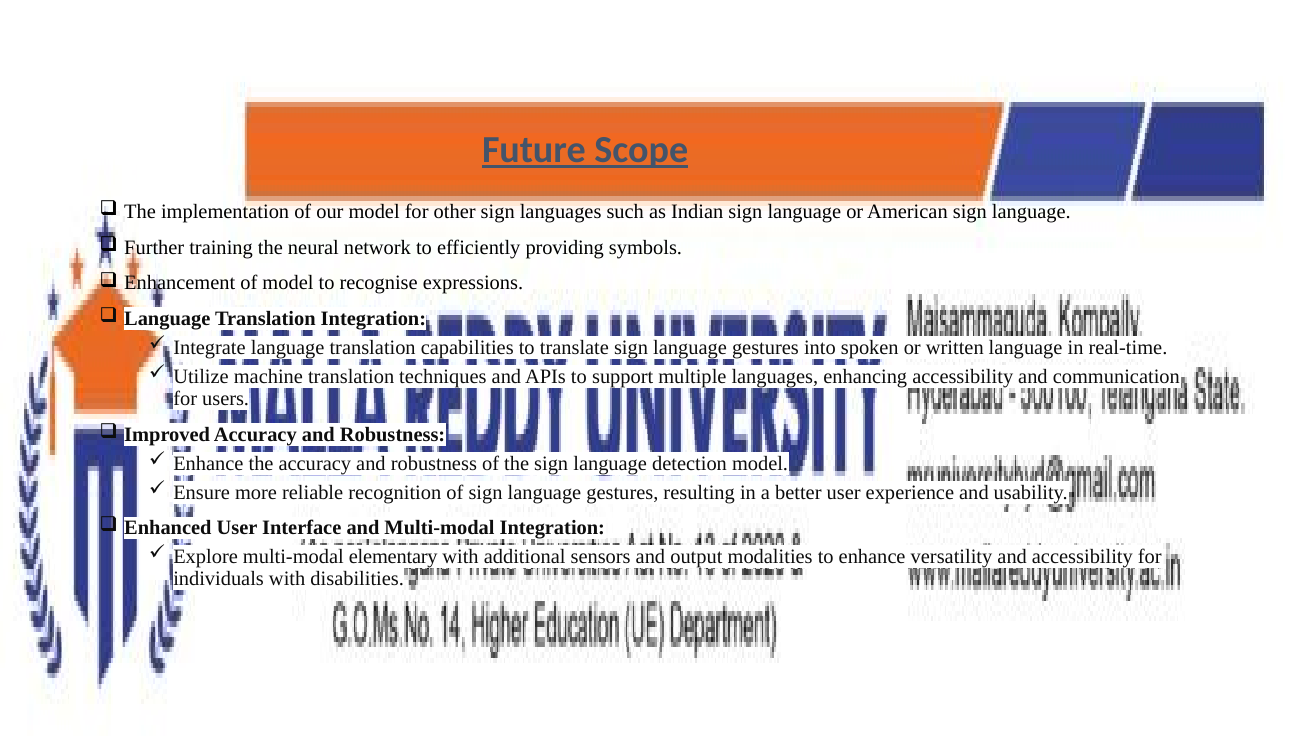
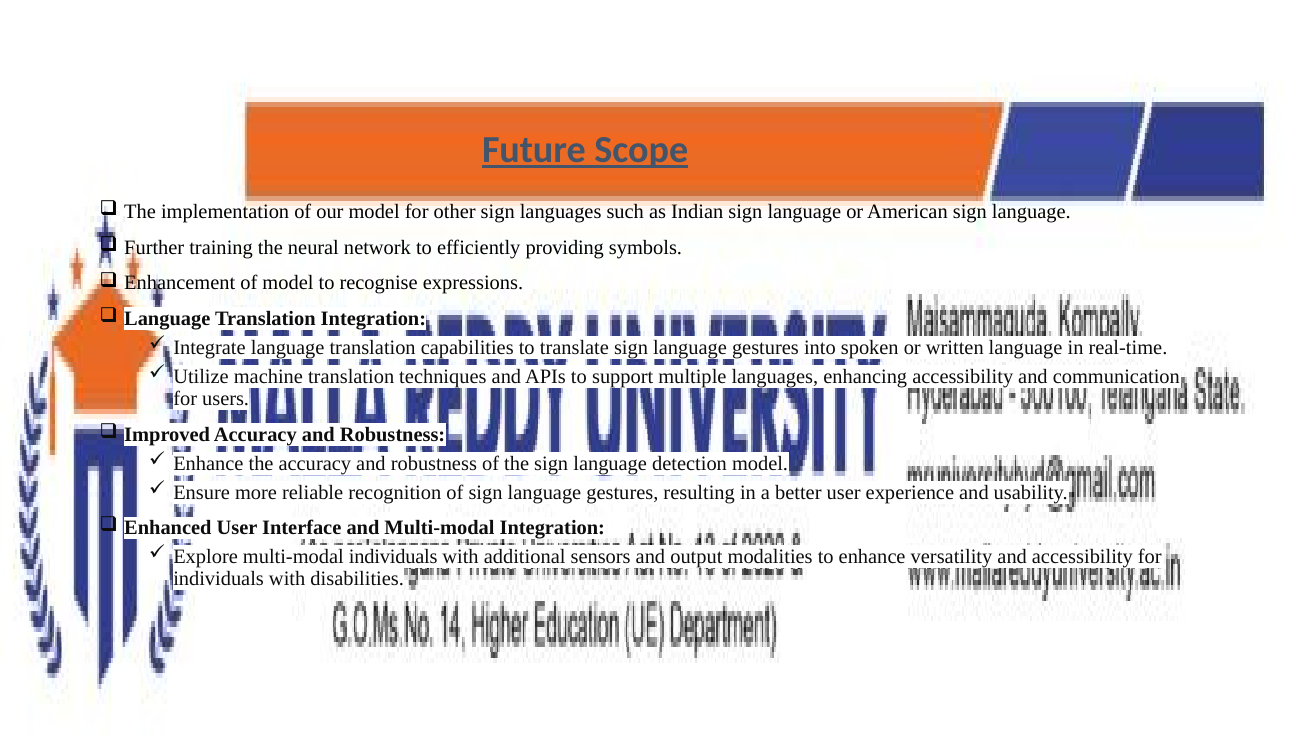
multi-modal elementary: elementary -> individuals (393, 557)
